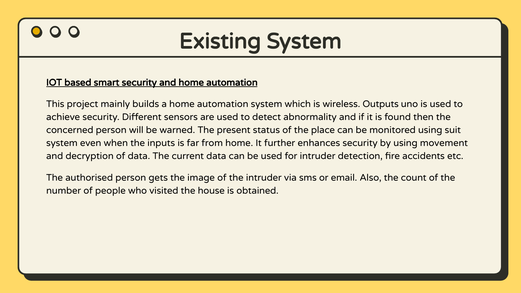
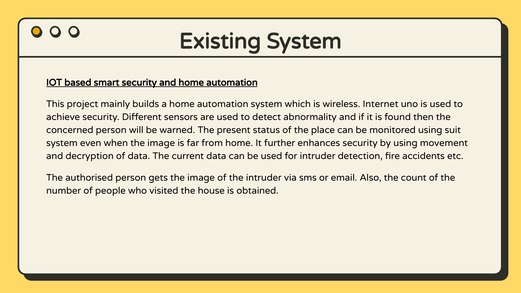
Outputs: Outputs -> Internet (381, 104)
when the inputs: inputs -> image (161, 143)
